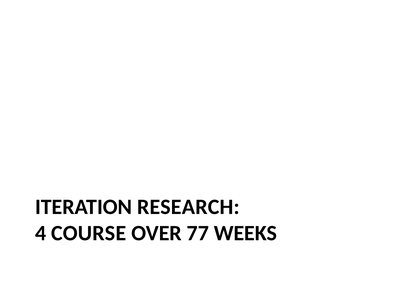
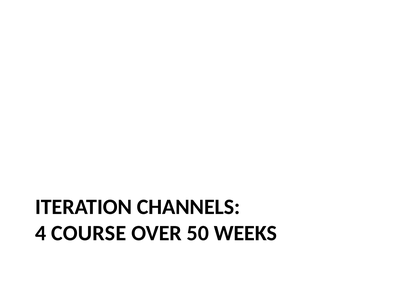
RESEARCH: RESEARCH -> CHANNELS (188, 207)
77: 77 -> 50 (198, 233)
